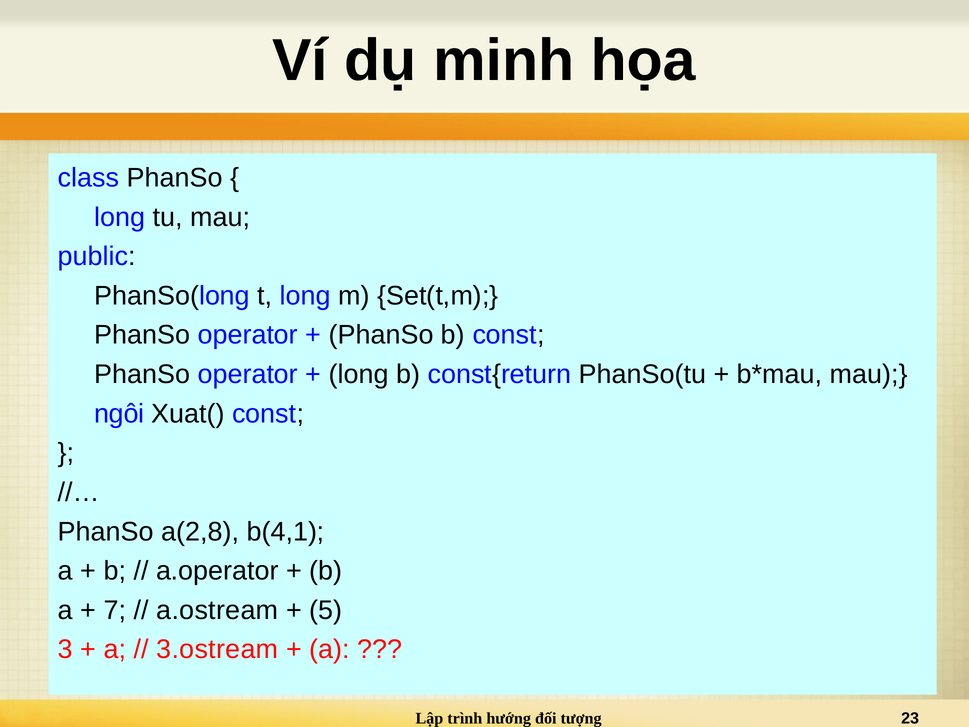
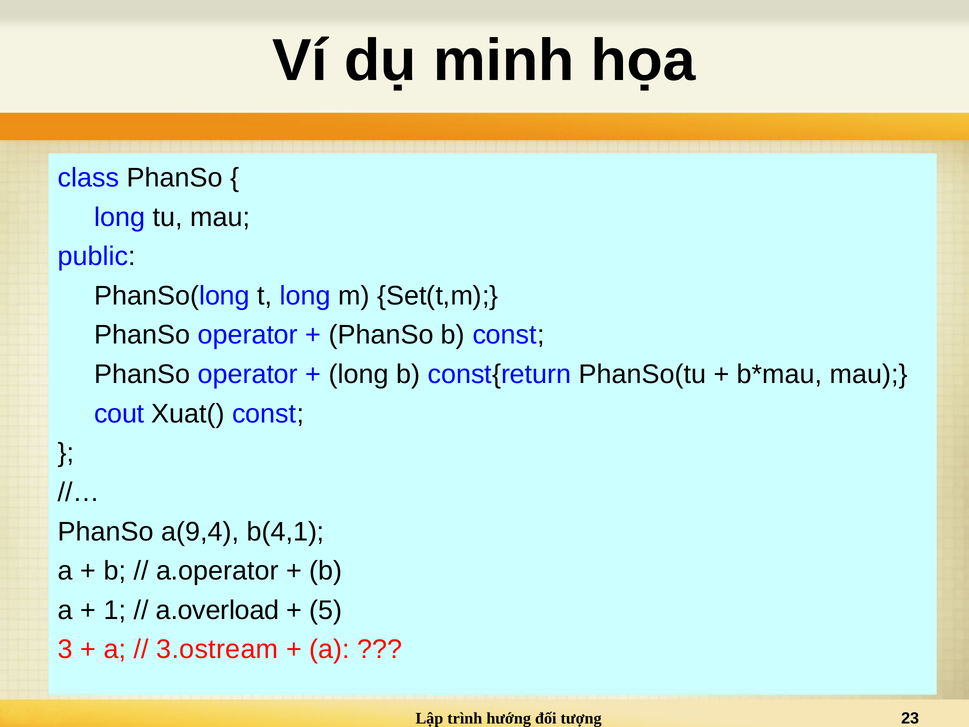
ngôi: ngôi -> cout (119, 414)
a(2,8: a(2,8 -> a(9,4 (200, 531)
7: 7 -> 1 (115, 610)
a.ostream: a.ostream -> a.overload (218, 610)
